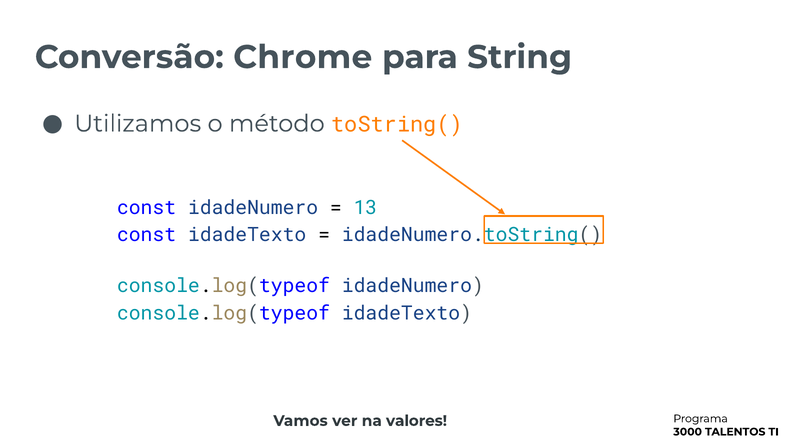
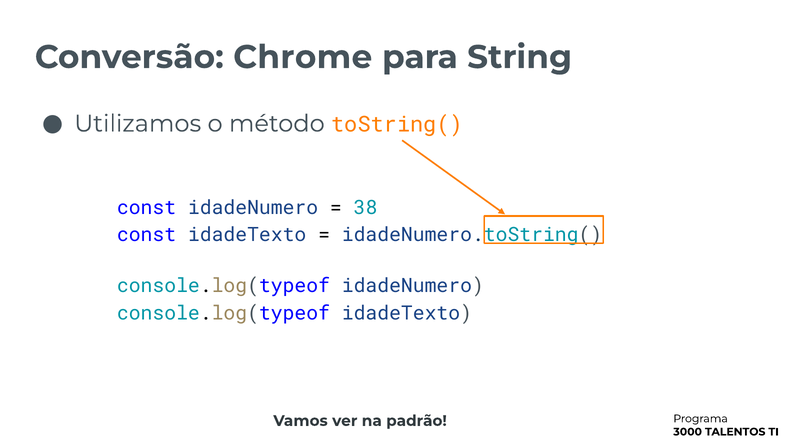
13: 13 -> 38 (365, 208)
valores: valores -> padrão (416, 421)
